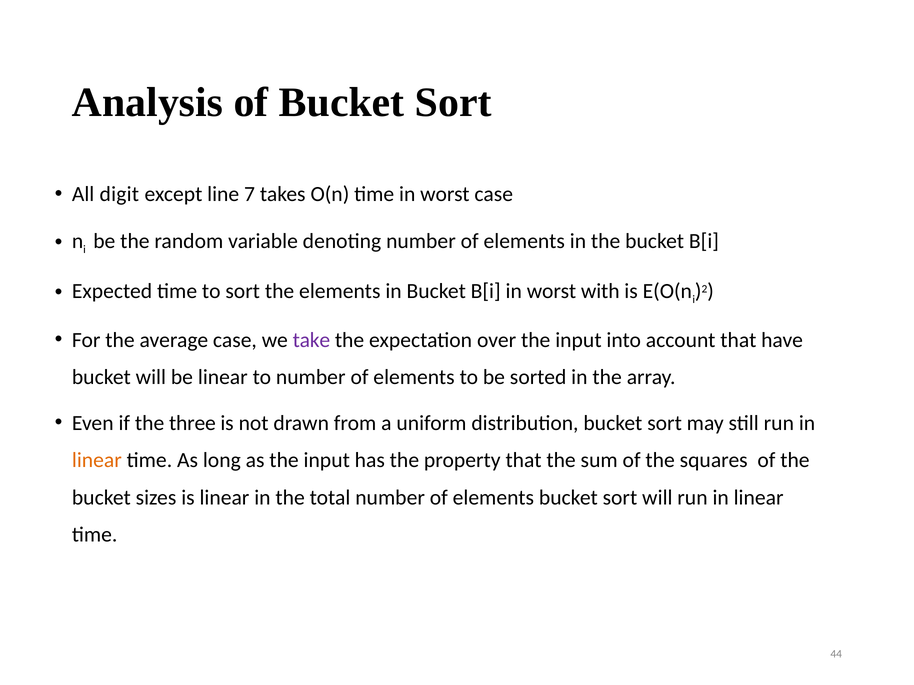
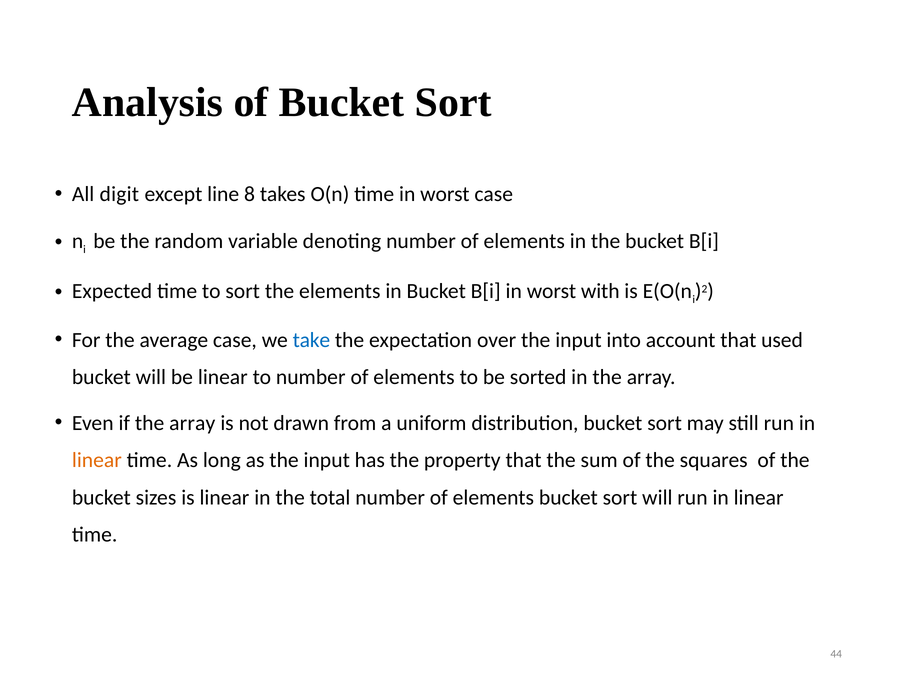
7: 7 -> 8 (250, 194)
take colour: purple -> blue (311, 340)
have: have -> used (782, 340)
if the three: three -> array (192, 423)
